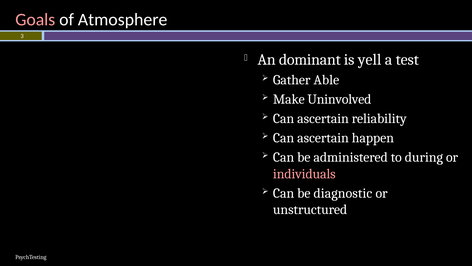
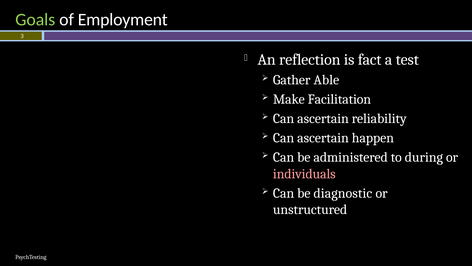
Goals colour: pink -> light green (35, 19)
Atmosphere: Atmosphere -> Employment (123, 19)
dominant: dominant -> reflection (310, 59)
yell: yell -> fact (370, 59)
Uninvolved: Uninvolved -> Facilitation (339, 99)
